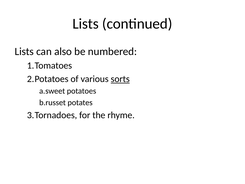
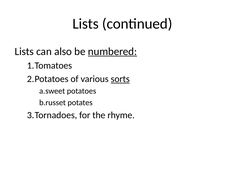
numbered underline: none -> present (113, 51)
